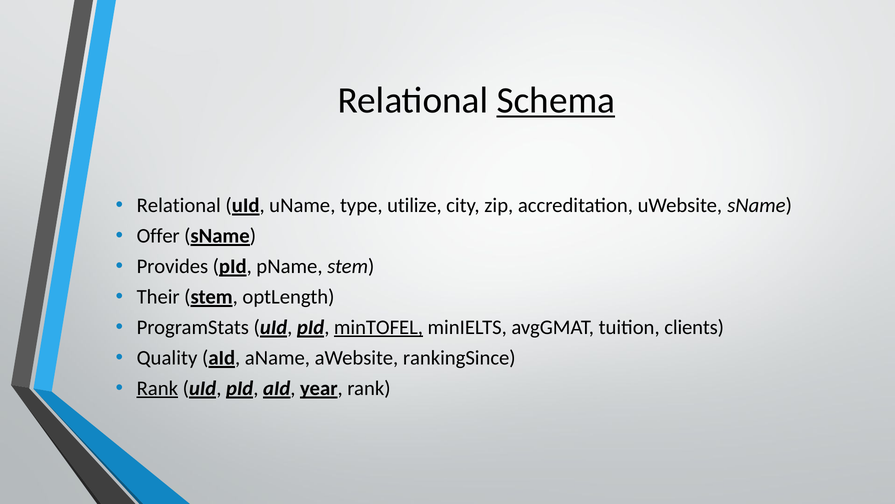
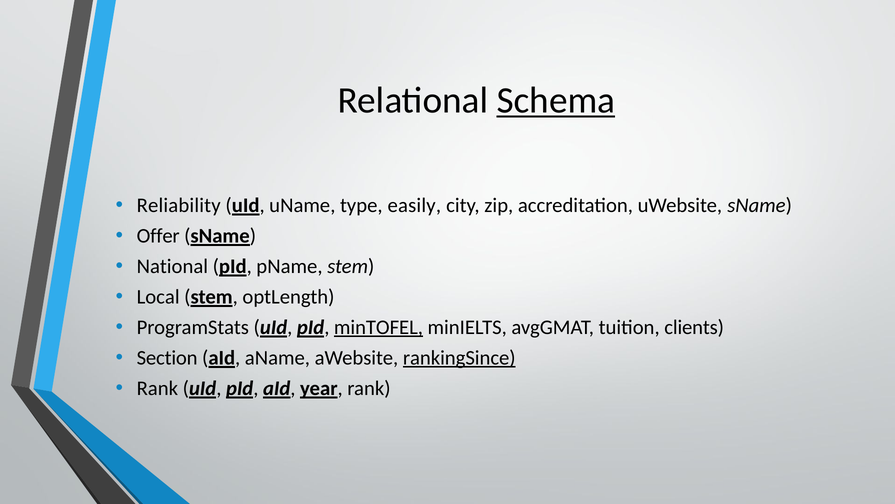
Relational: Relational -> Reliability (179, 205)
utilize: utilize -> easily (414, 205)
Provides: Provides -> National (172, 266)
Their: Their -> Local (158, 297)
Quality: Quality -> Section (167, 358)
rankingSince underline: none -> present (459, 358)
Rank underline: present -> none (157, 388)
